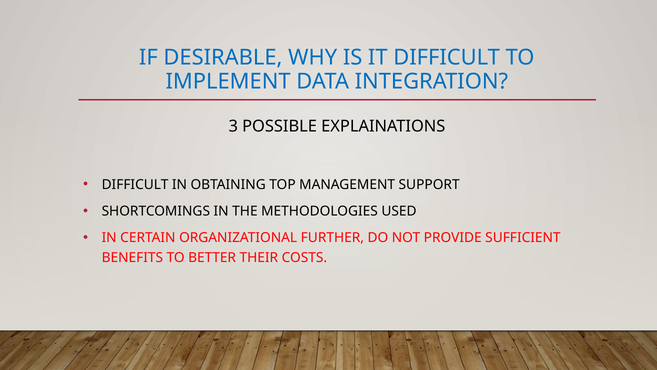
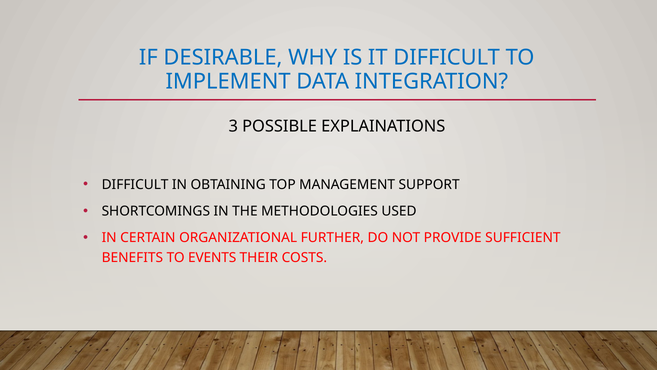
BETTER: BETTER -> EVENTS (212, 257)
